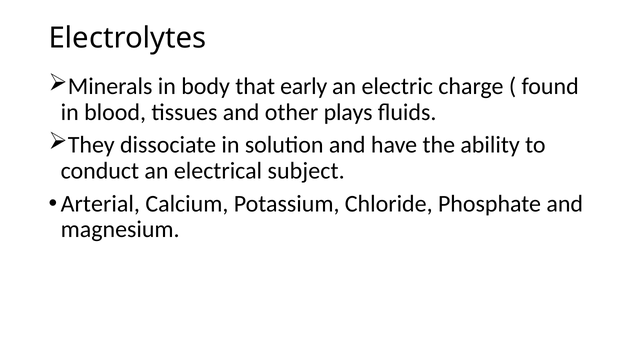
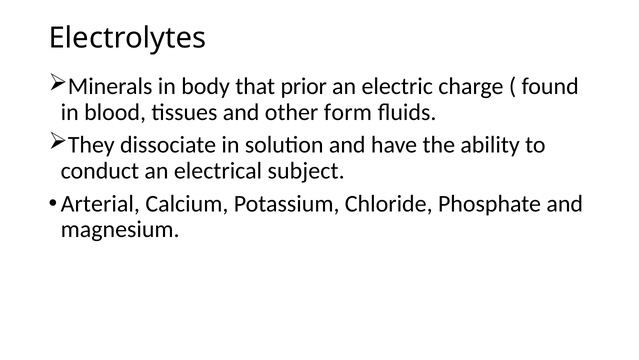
early: early -> prior (304, 86)
plays: plays -> form (348, 112)
